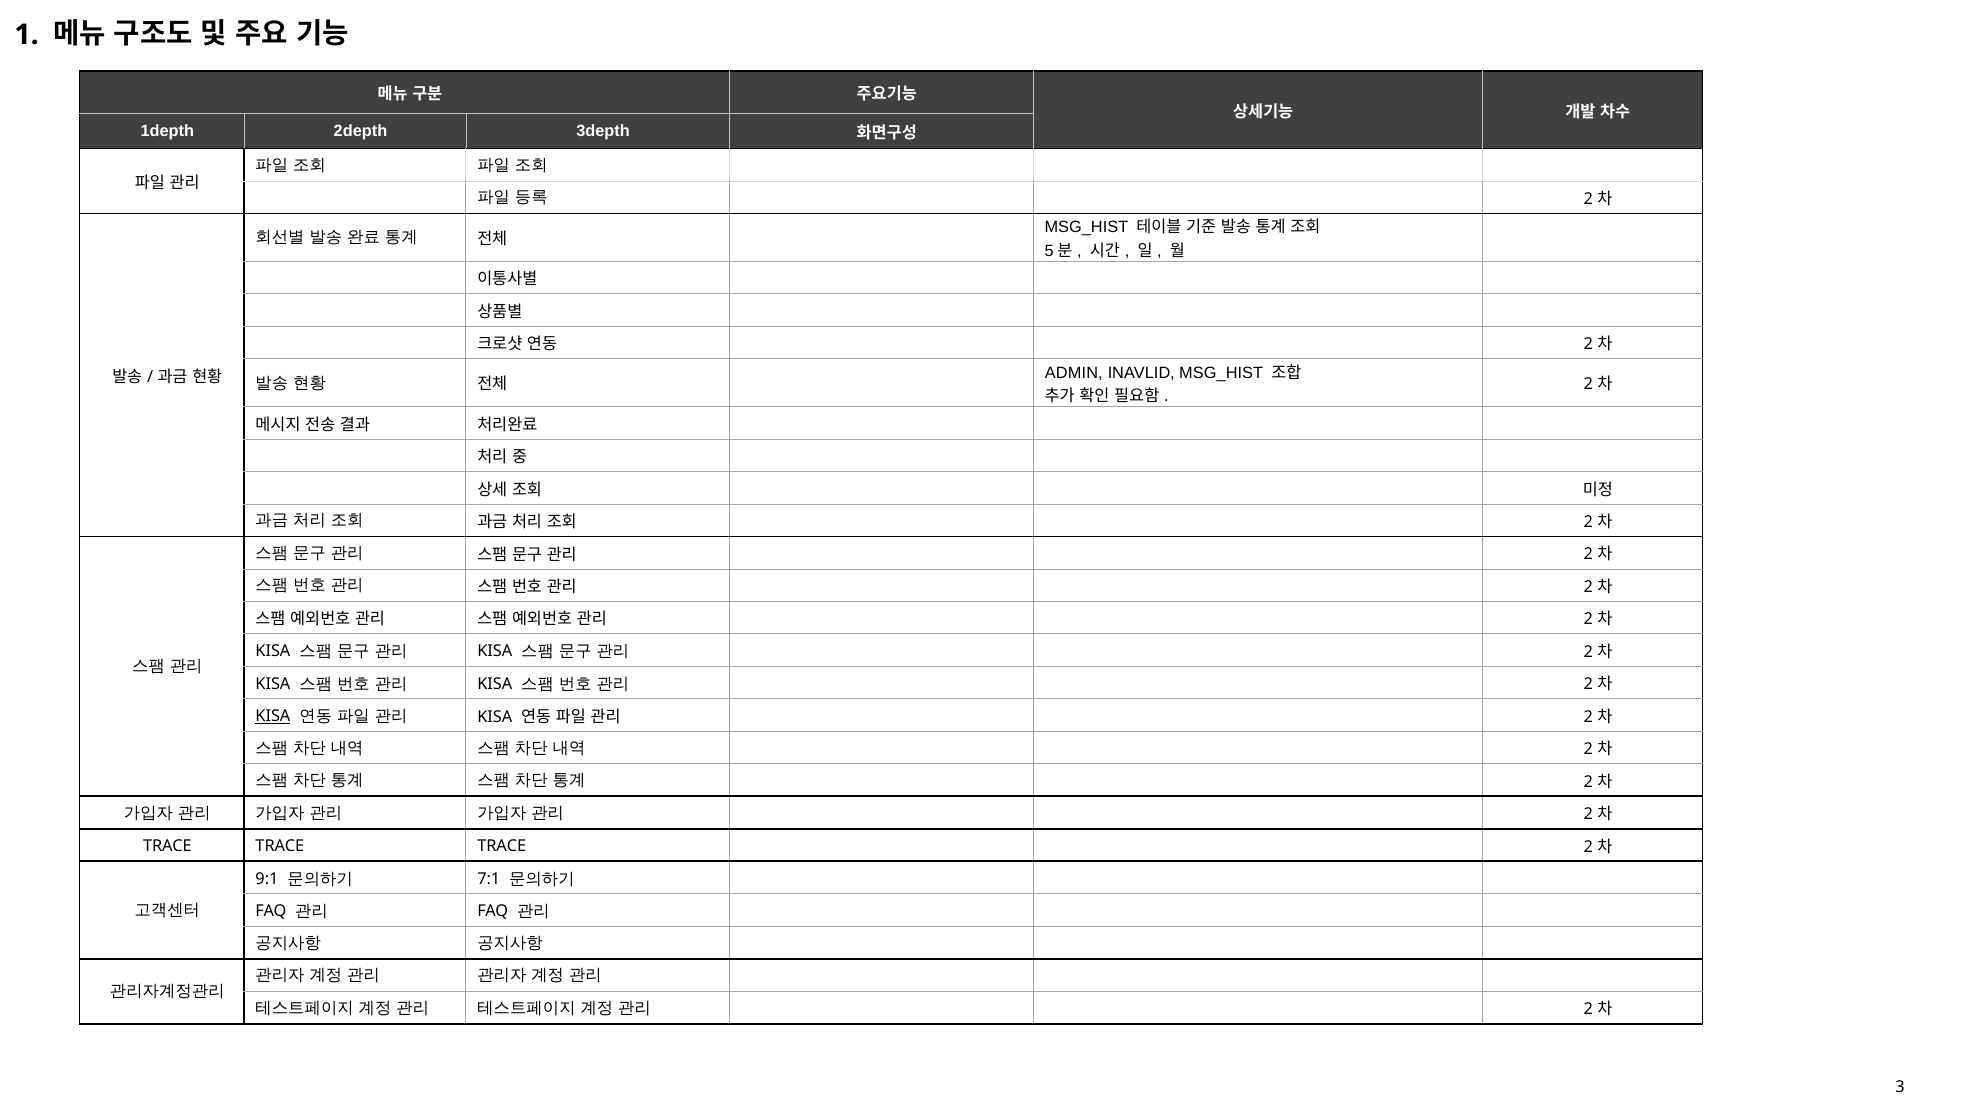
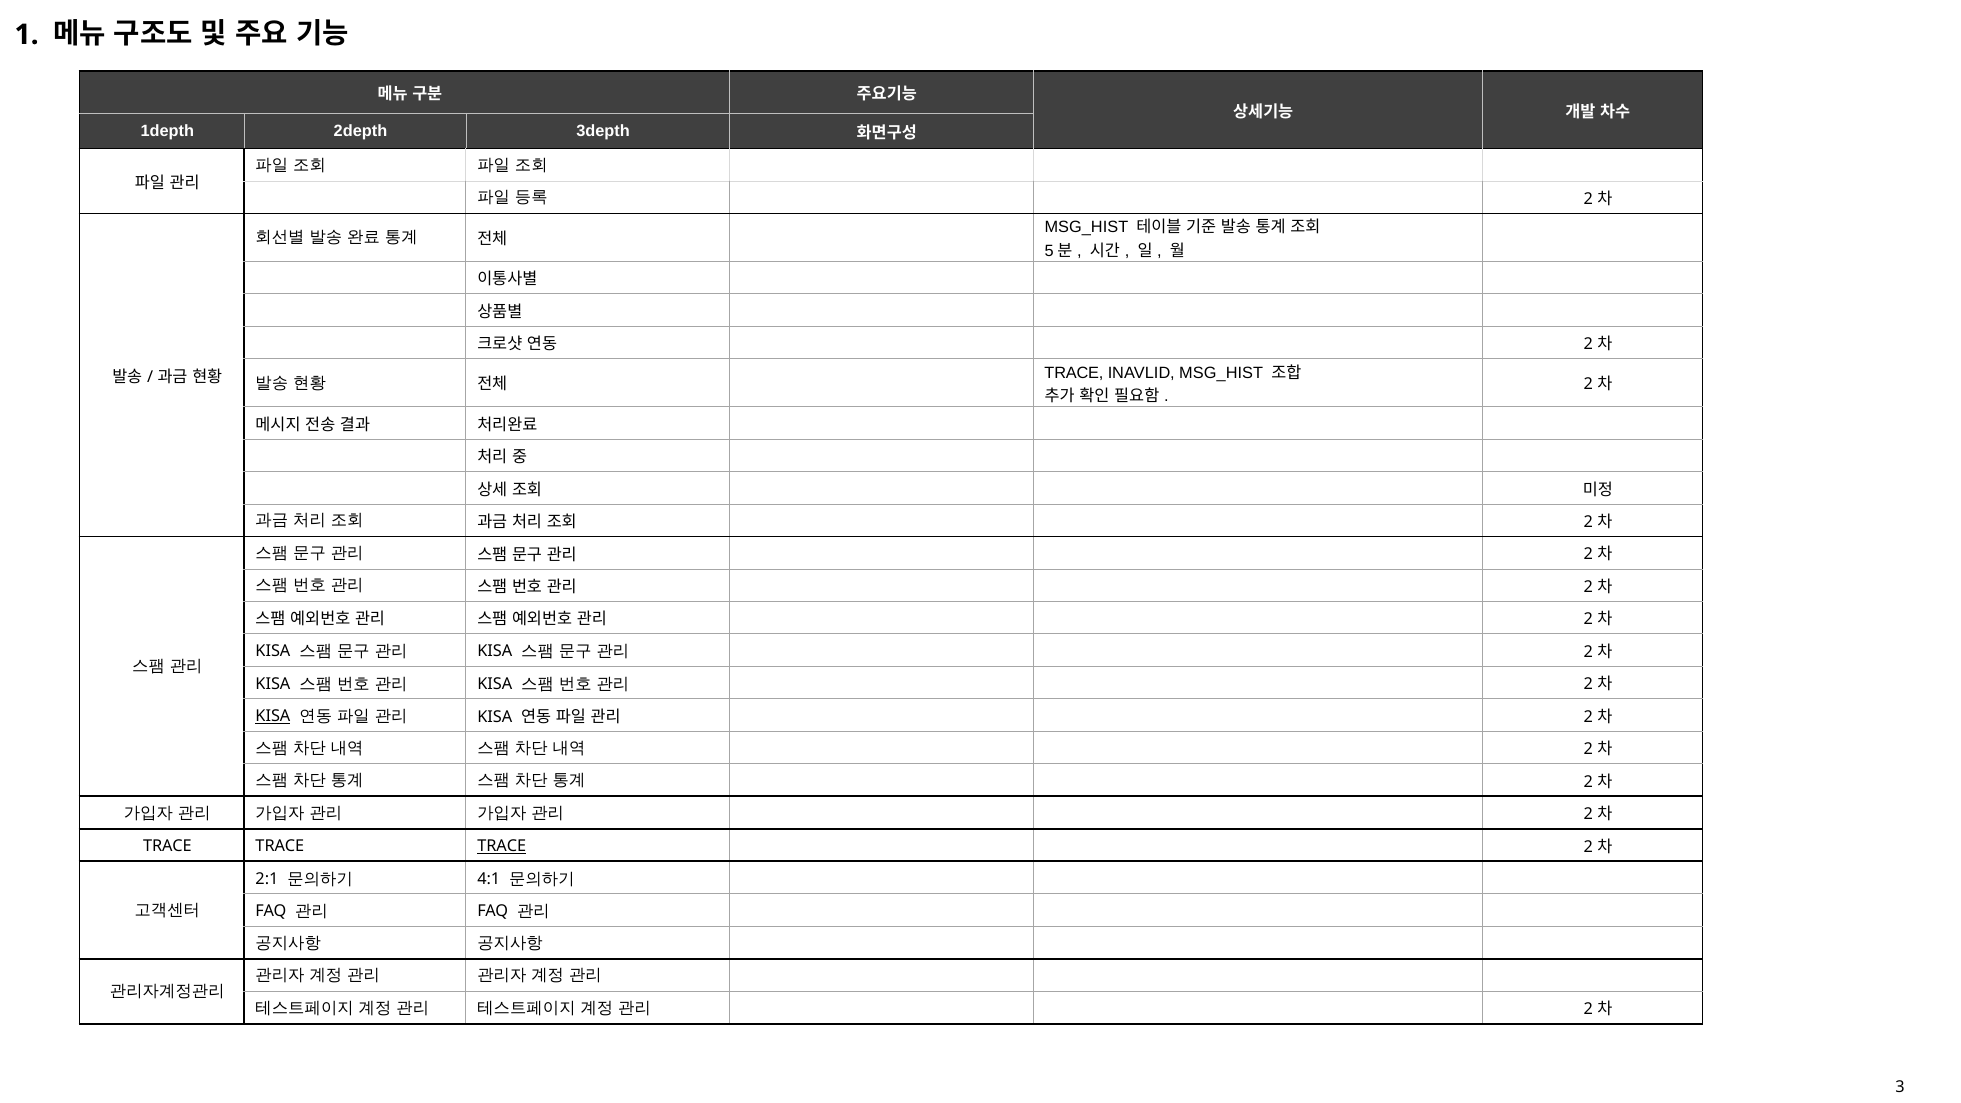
ADMIN: ADMIN -> TRACE (1074, 373)
TRACE underline: none -> present (502, 846)
9:1: 9:1 -> 2:1 (267, 879)
7:1: 7:1 -> 4:1 (489, 879)
